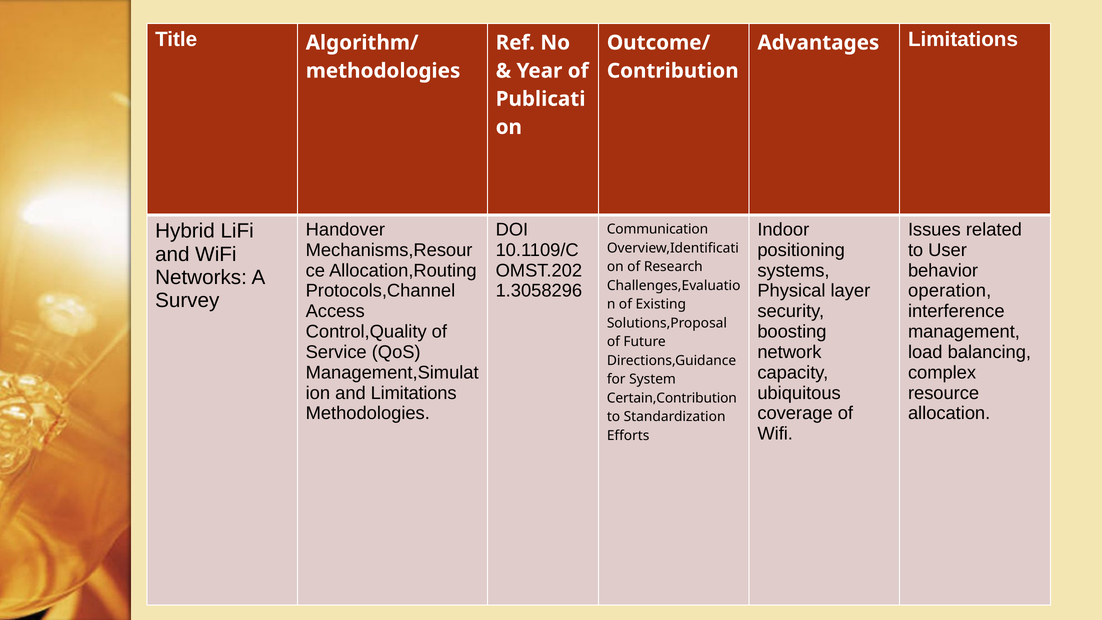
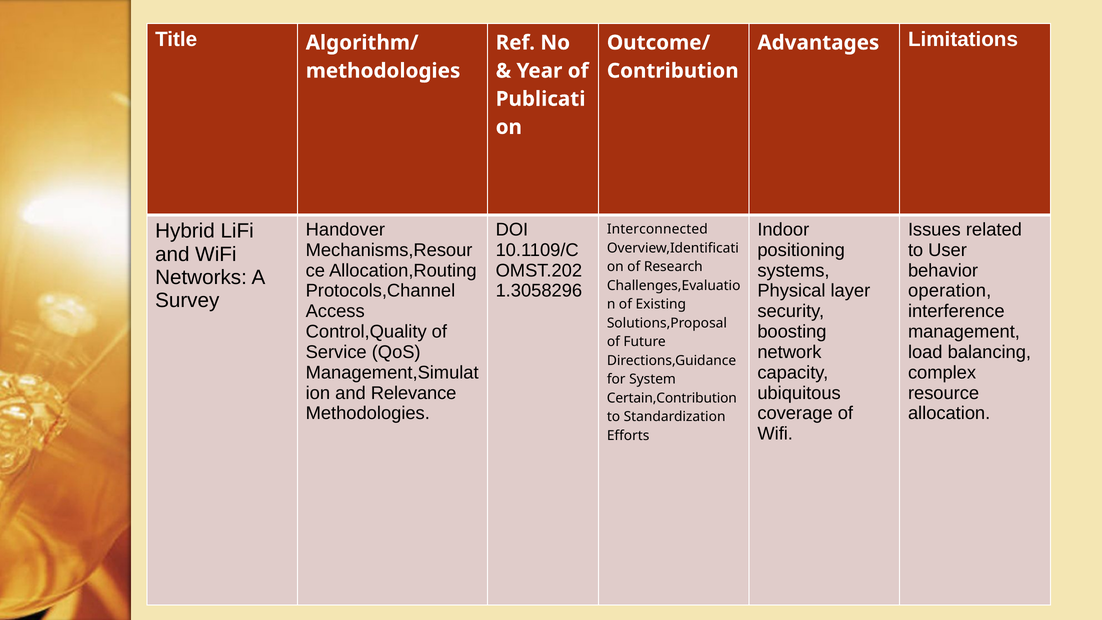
Communication: Communication -> Interconnected (657, 229)
and Limitations: Limitations -> Relevance (414, 393)
